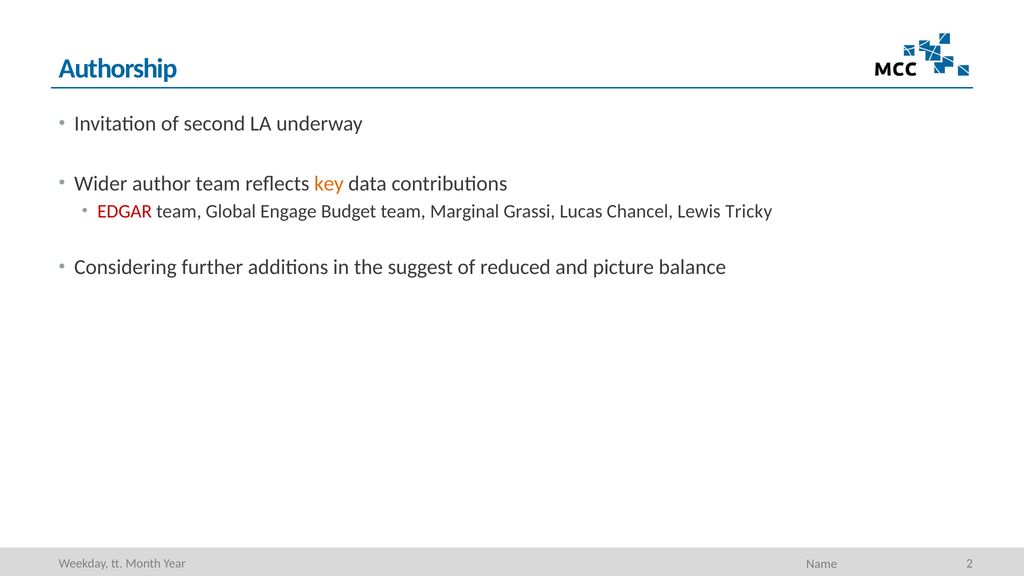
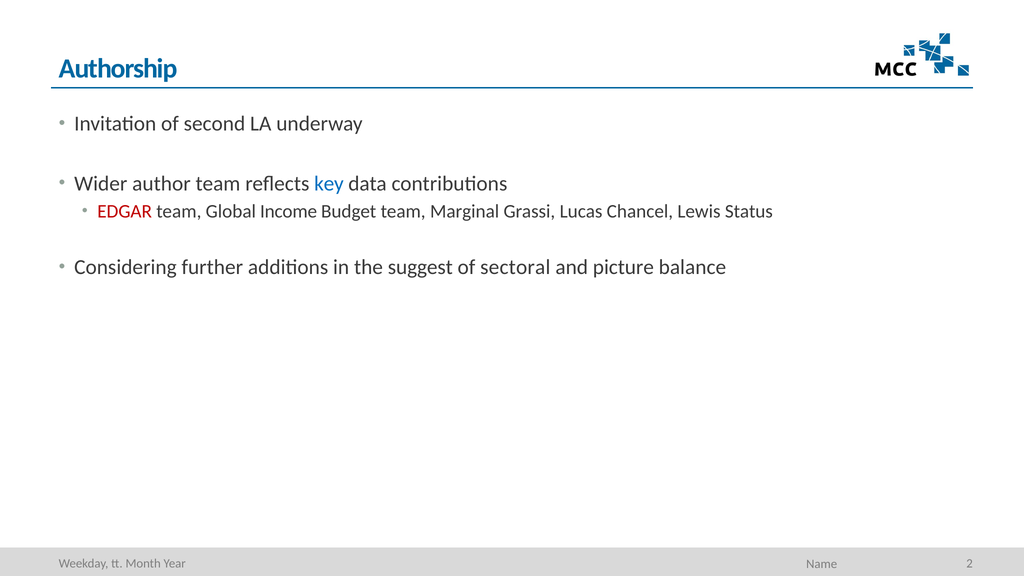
key colour: orange -> blue (329, 184)
Engage: Engage -> Income (289, 212)
Tricky: Tricky -> Status (749, 212)
reduced: reduced -> sectoral (515, 267)
